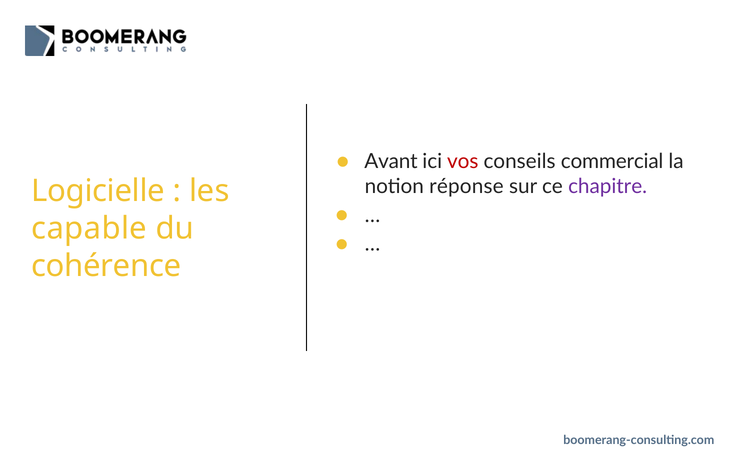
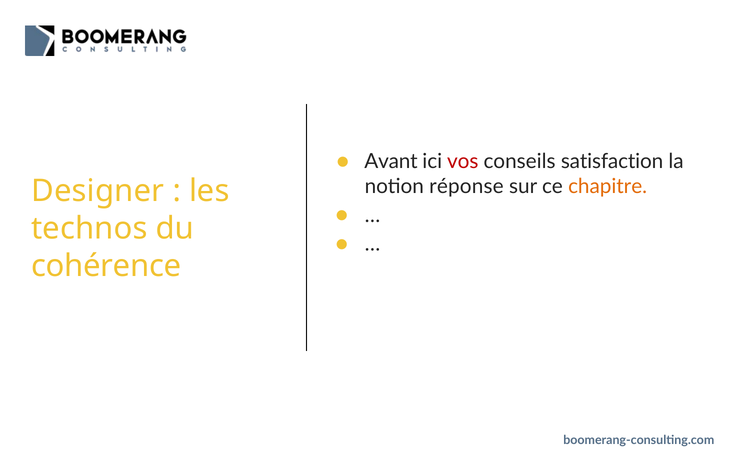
commercial: commercial -> satisfaction (612, 162)
chapitre colour: purple -> orange (608, 187)
Logicielle: Logicielle -> Designer (98, 191)
capable: capable -> technos (89, 228)
